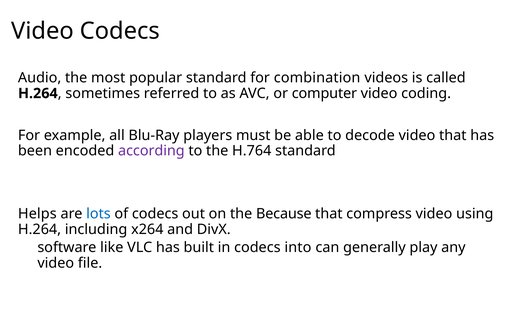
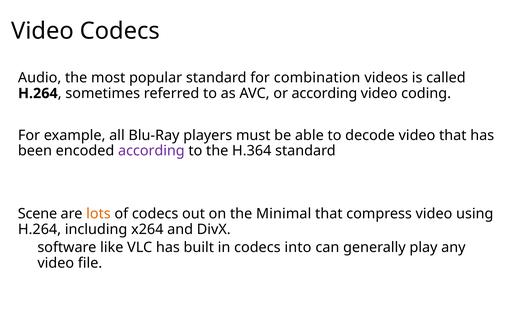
or computer: computer -> according (324, 93)
H.764: H.764 -> H.364 (252, 151)
Helps: Helps -> Scene (37, 214)
lots colour: blue -> orange (98, 214)
Because: Because -> Minimal (284, 214)
